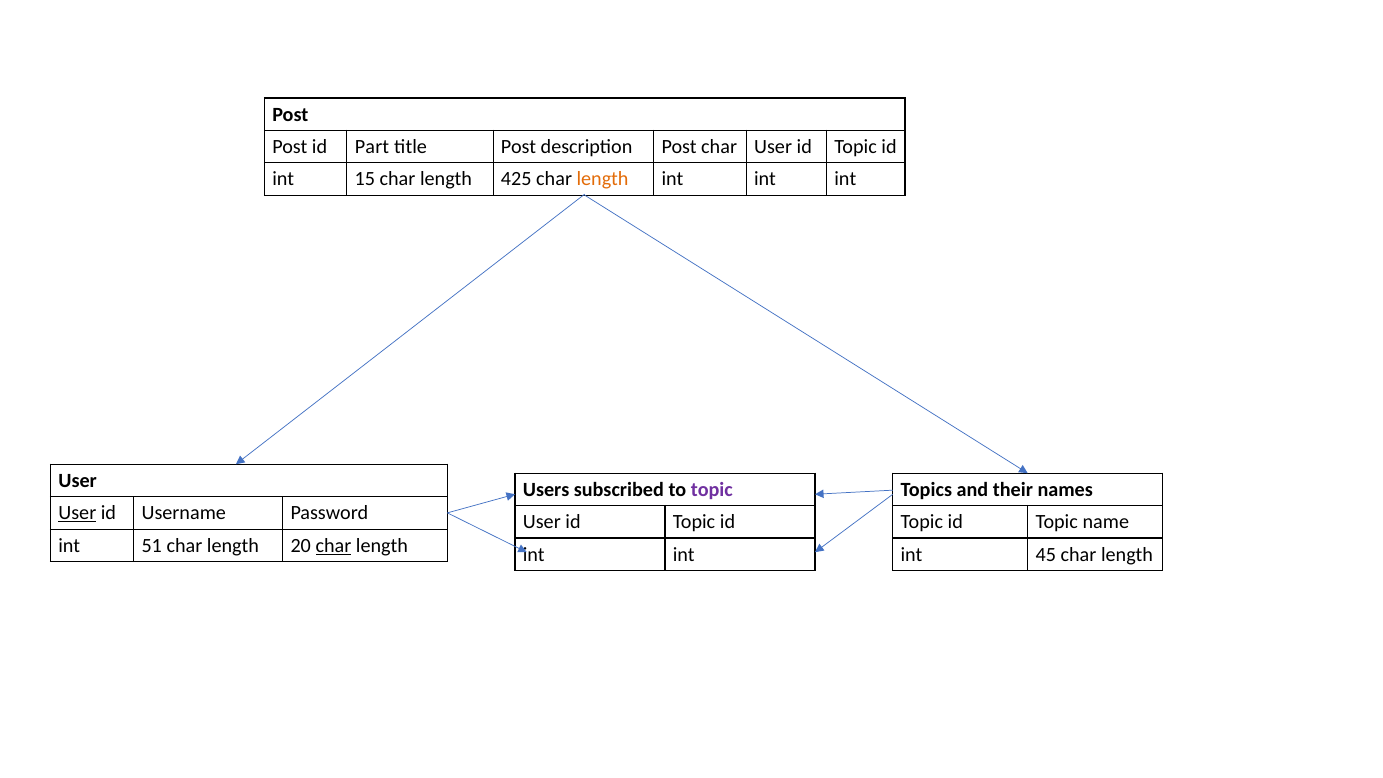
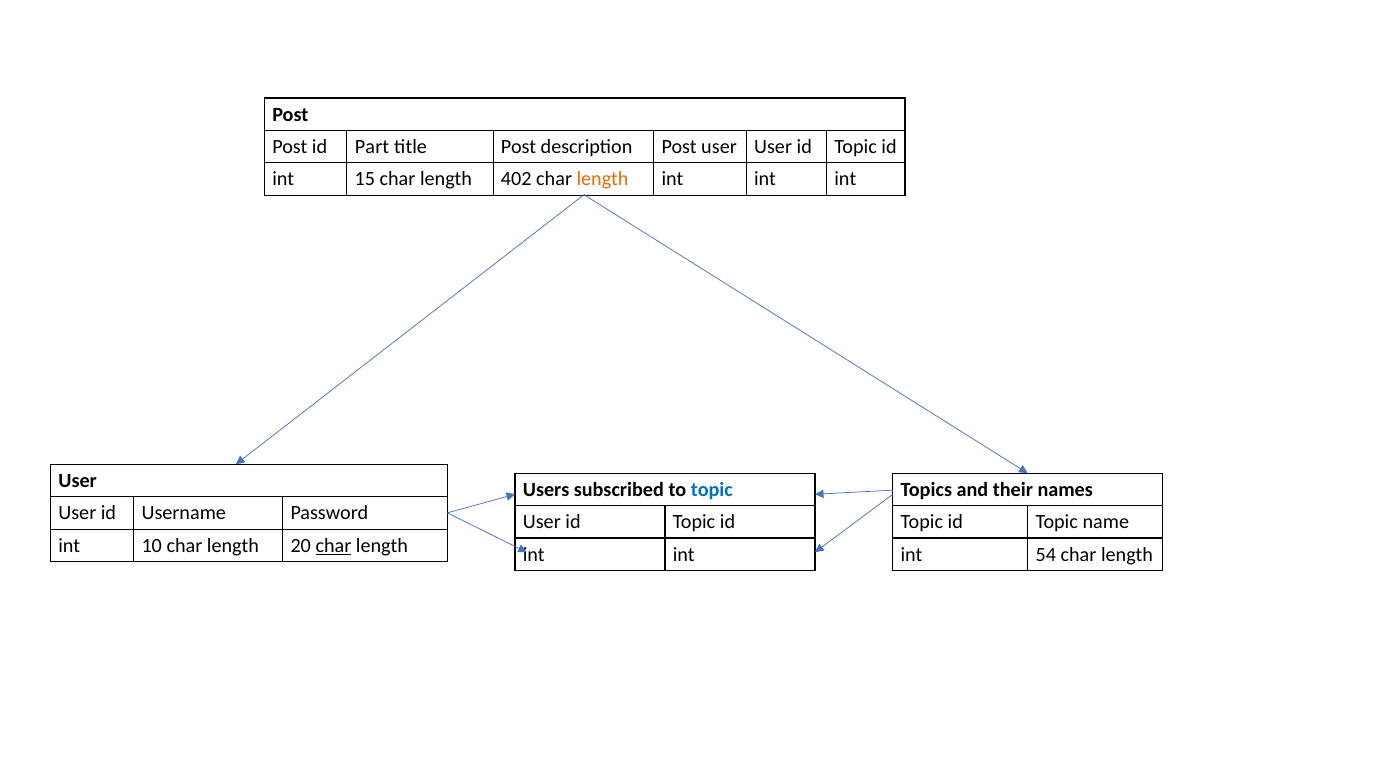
Post char: char -> user (719, 147)
425: 425 -> 402 (516, 179)
topic colour: purple -> blue (712, 490)
User underline: present -> none (77, 513)
51: 51 -> 10 (152, 546)
45: 45 -> 54 (1046, 554)
